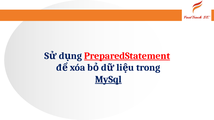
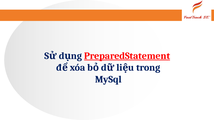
MySql underline: present -> none (108, 80)
